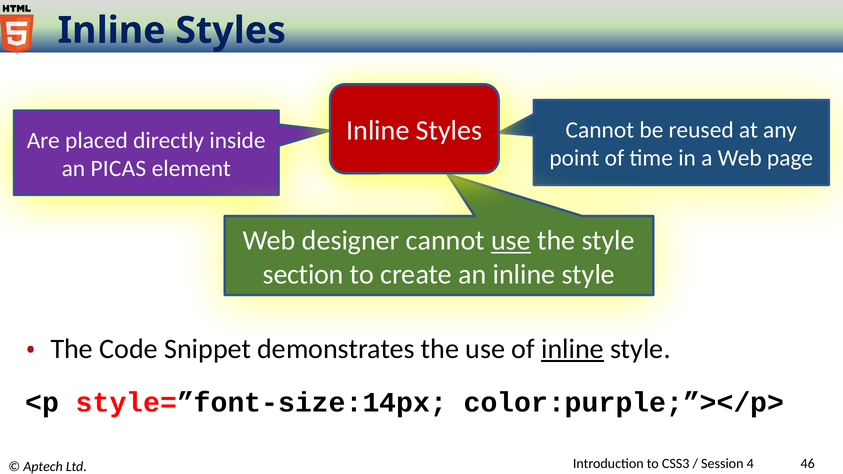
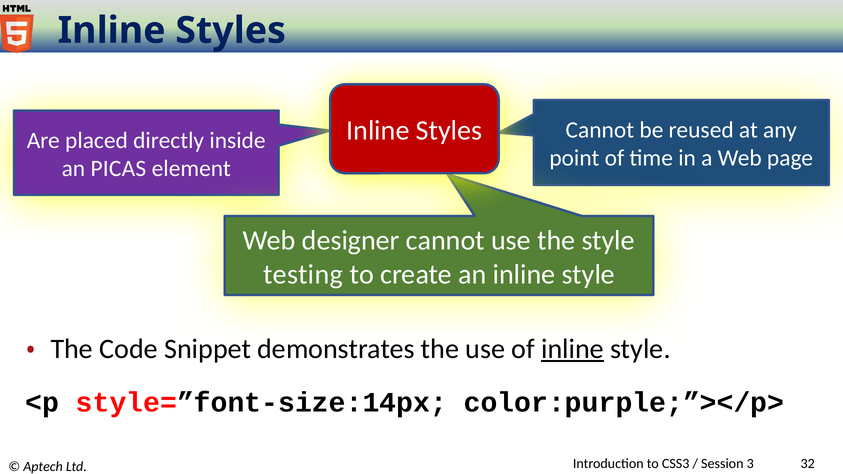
use underline: present -> none (511, 241)
section: section -> testing (303, 274)
4: 4 -> 3 (750, 464)
46: 46 -> 32 (808, 464)
